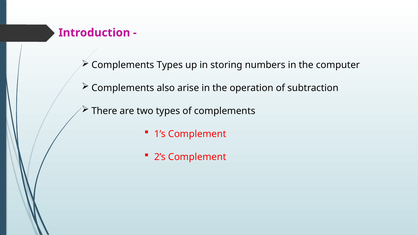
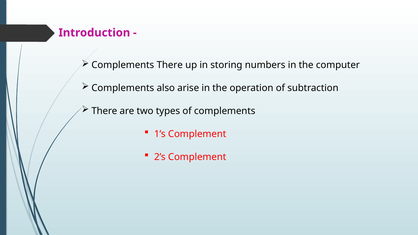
Complements Types: Types -> There (170, 65)
